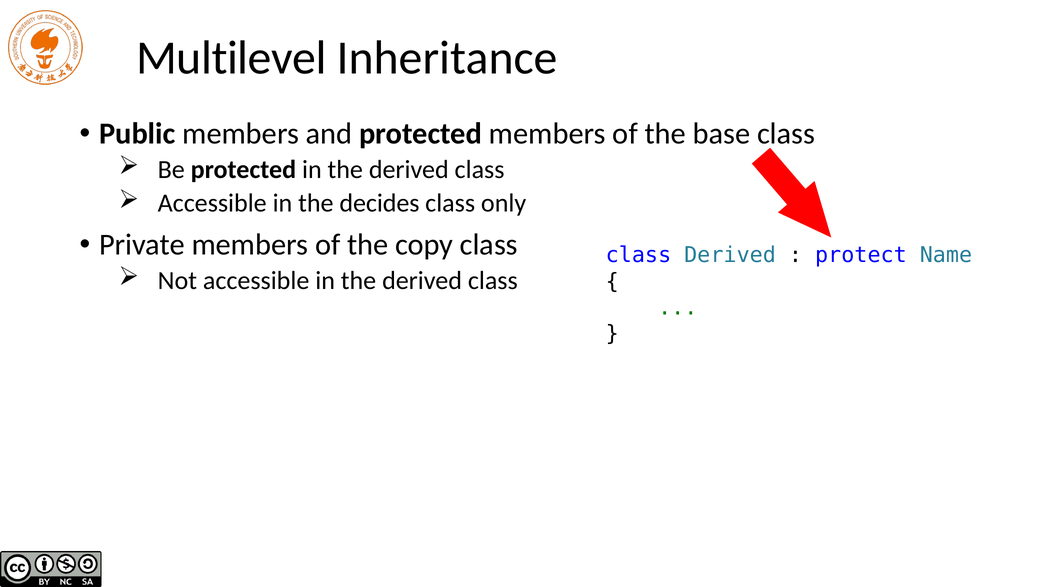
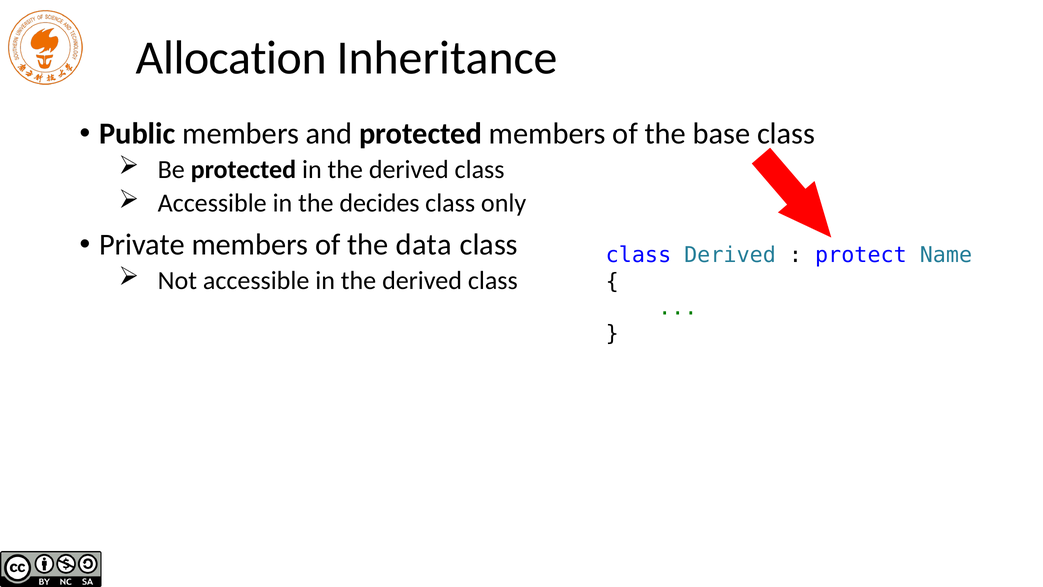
Multilevel: Multilevel -> Allocation (231, 58)
copy: copy -> data (424, 245)
